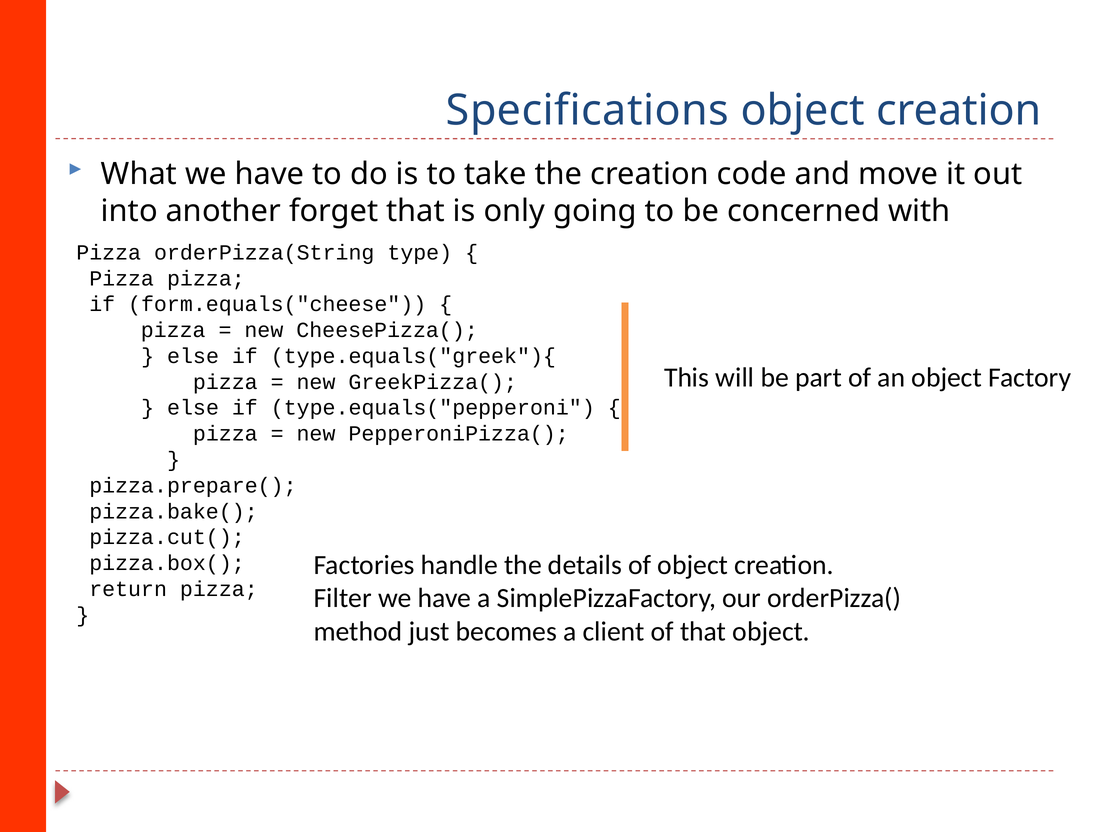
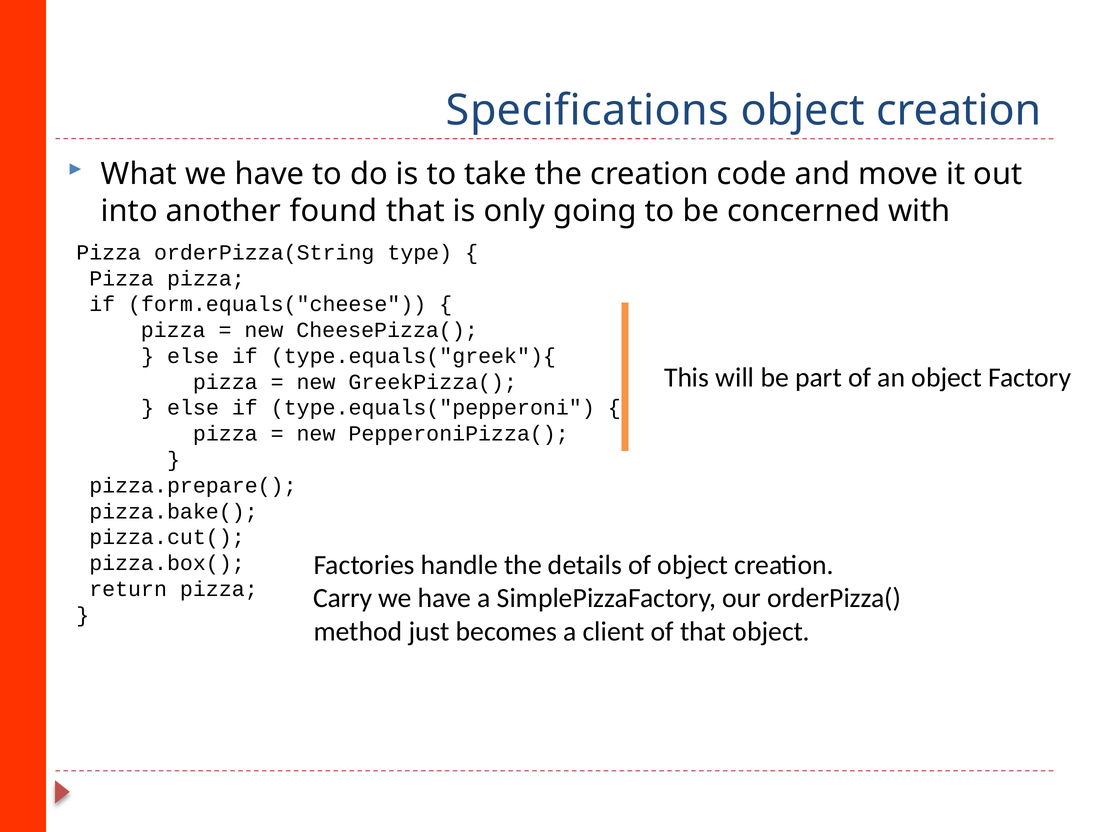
forget: forget -> found (334, 211)
Filter: Filter -> Carry (343, 598)
